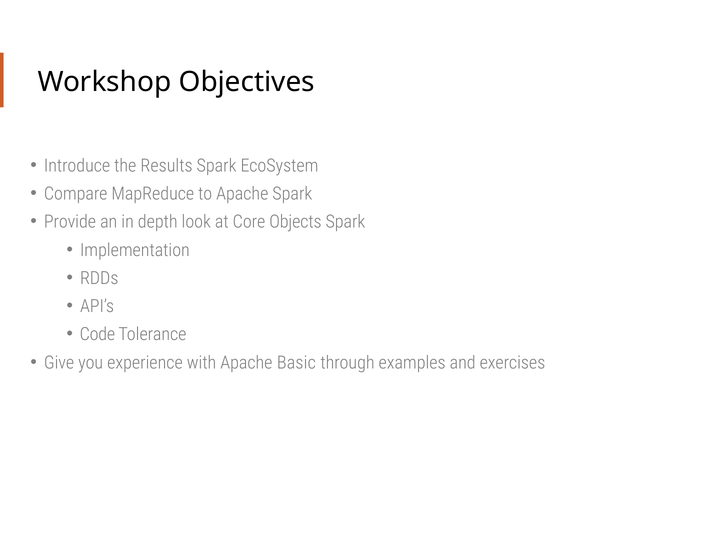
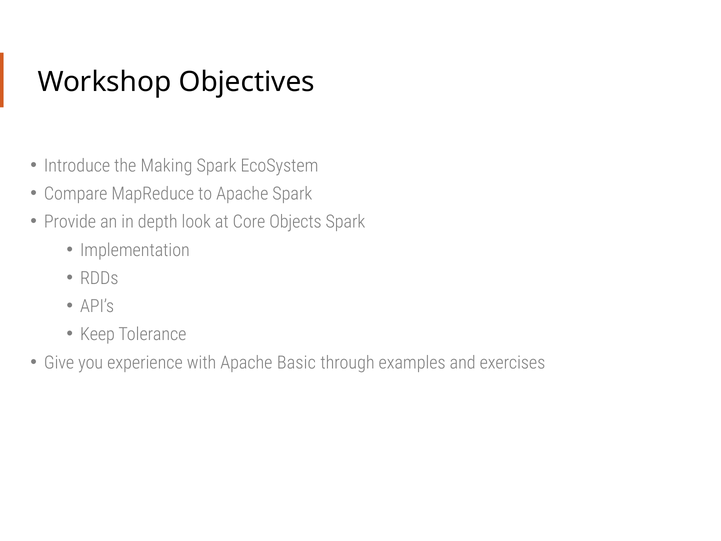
Results: Results -> Making (166, 166)
Code: Code -> Keep (97, 334)
